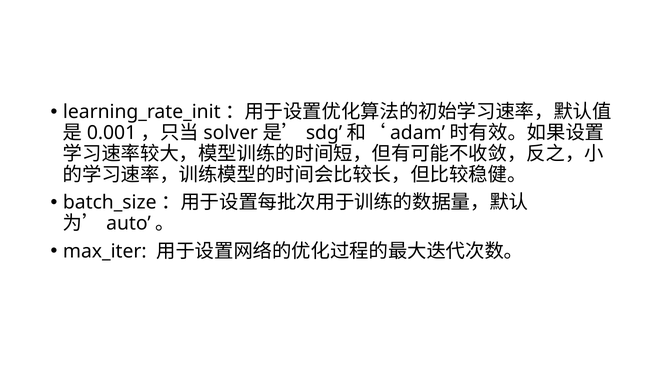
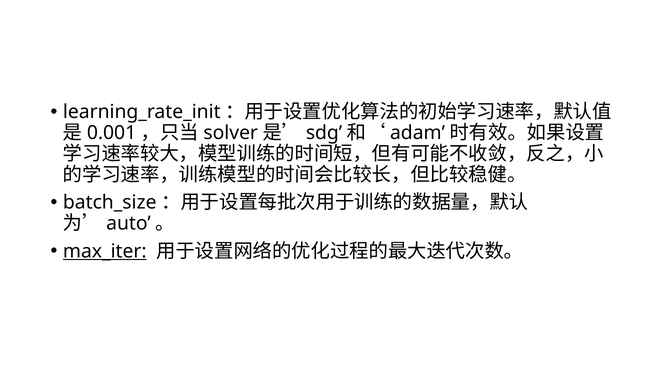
max_iter underline: none -> present (105, 251)
